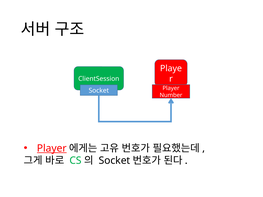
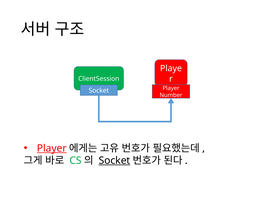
Socket underline: none -> present (114, 161)
